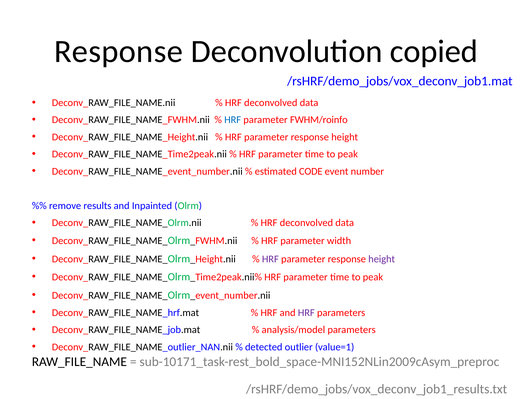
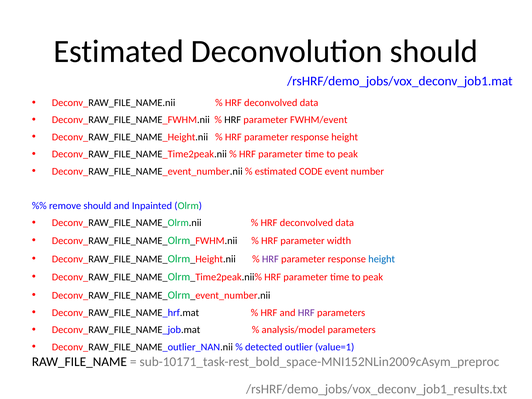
Response: Response -> Estimated (119, 51)
Deconvolution copied: copied -> should (434, 51)
HRF colour: blue -> black (233, 120)
FWHM/roinfo: FWHM/roinfo -> FWHM/event (319, 120)
remove results: results -> should (97, 206)
height colour: purple -> blue (382, 259)
